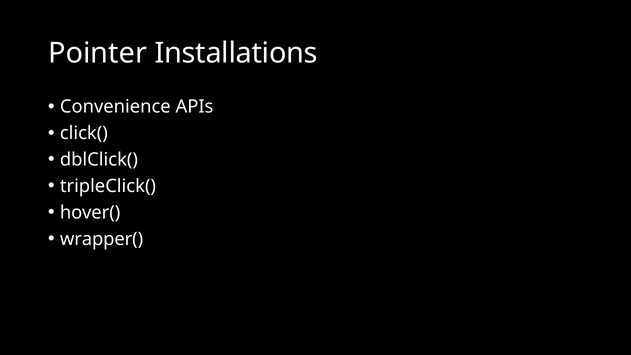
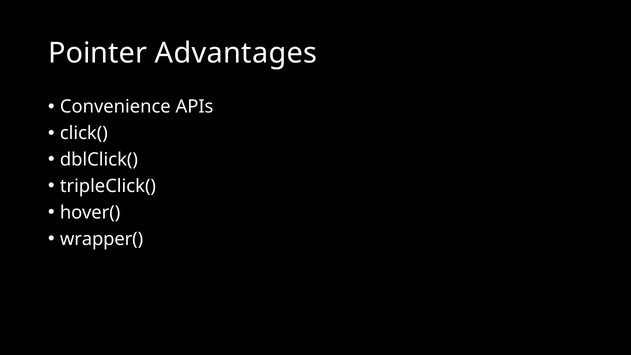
Installations: Installations -> Advantages (236, 53)
